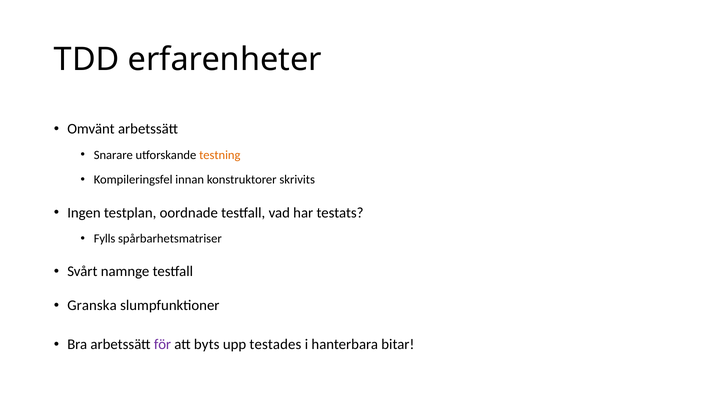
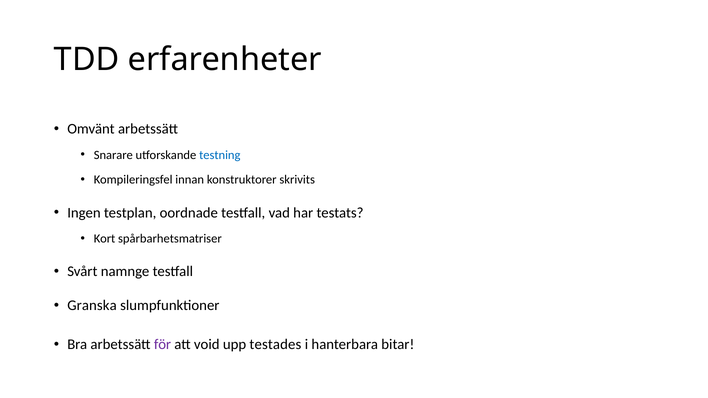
testning colour: orange -> blue (220, 155)
Fylls: Fylls -> Kort (105, 239)
byts: byts -> void (207, 345)
